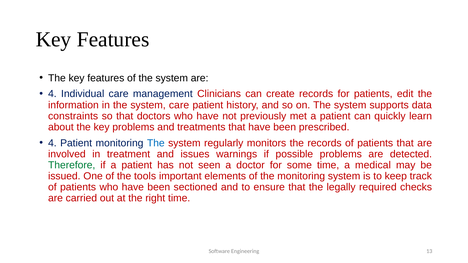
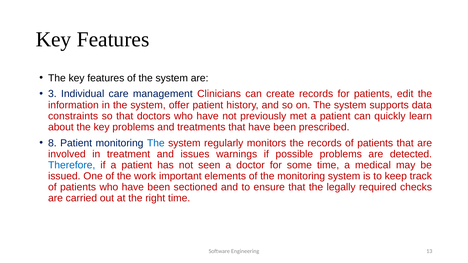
4: 4 -> 3 (52, 94)
system care: care -> offer (179, 105)
4: 4 -> 8 (52, 143)
Therefore colour: green -> blue (72, 165)
tools: tools -> work (145, 176)
